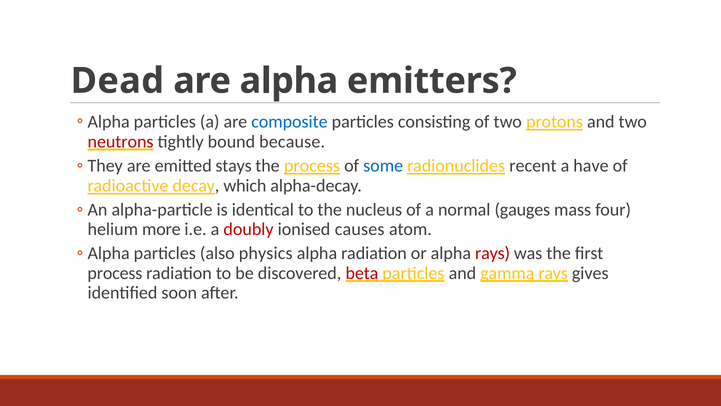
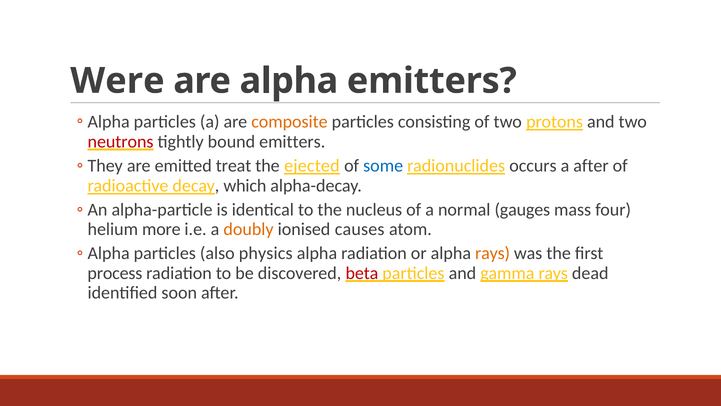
Dead: Dead -> Were (117, 81)
composite colour: blue -> orange (289, 122)
bound because: because -> emitters (292, 142)
stays: stays -> treat (234, 166)
the process: process -> ejected (312, 166)
recent: recent -> occurs (533, 166)
a have: have -> after (591, 166)
doubly colour: red -> orange (249, 229)
rays colour: red -> orange (493, 253)
gives: gives -> dead (590, 273)
